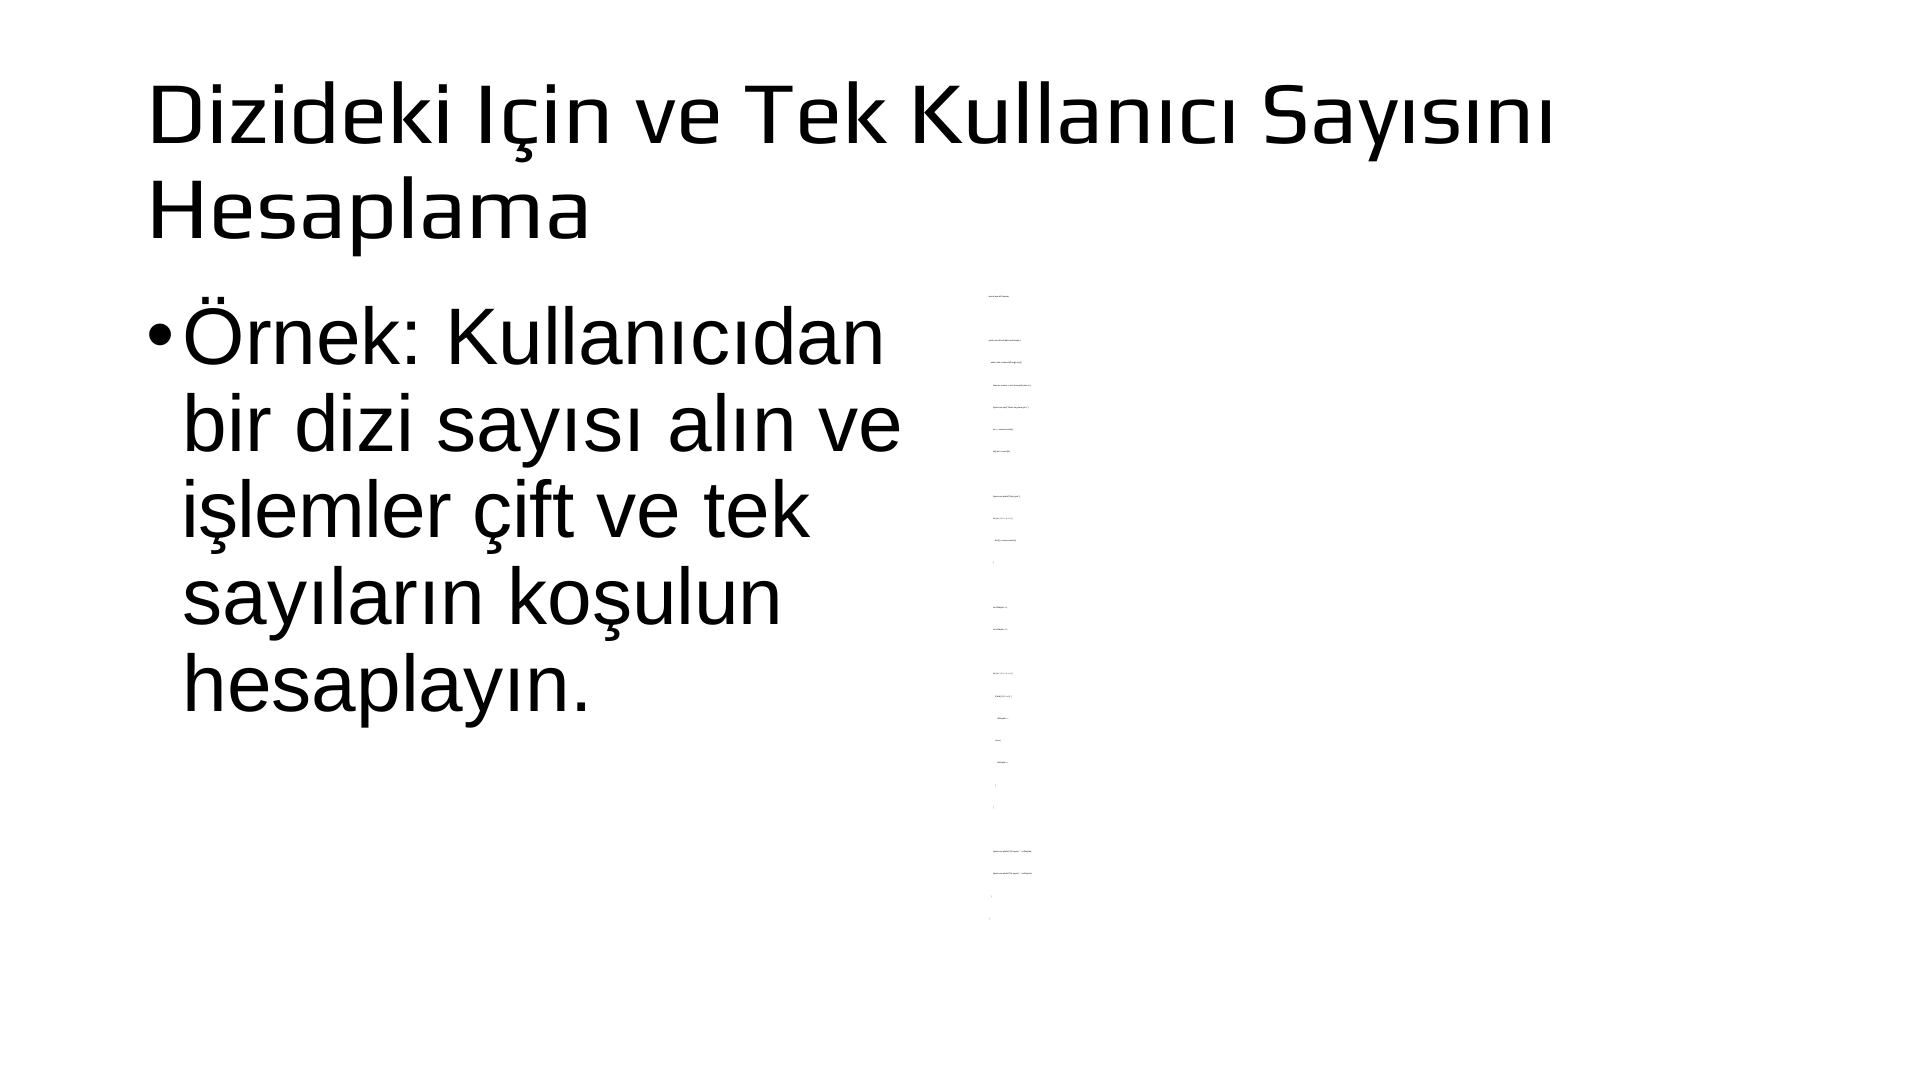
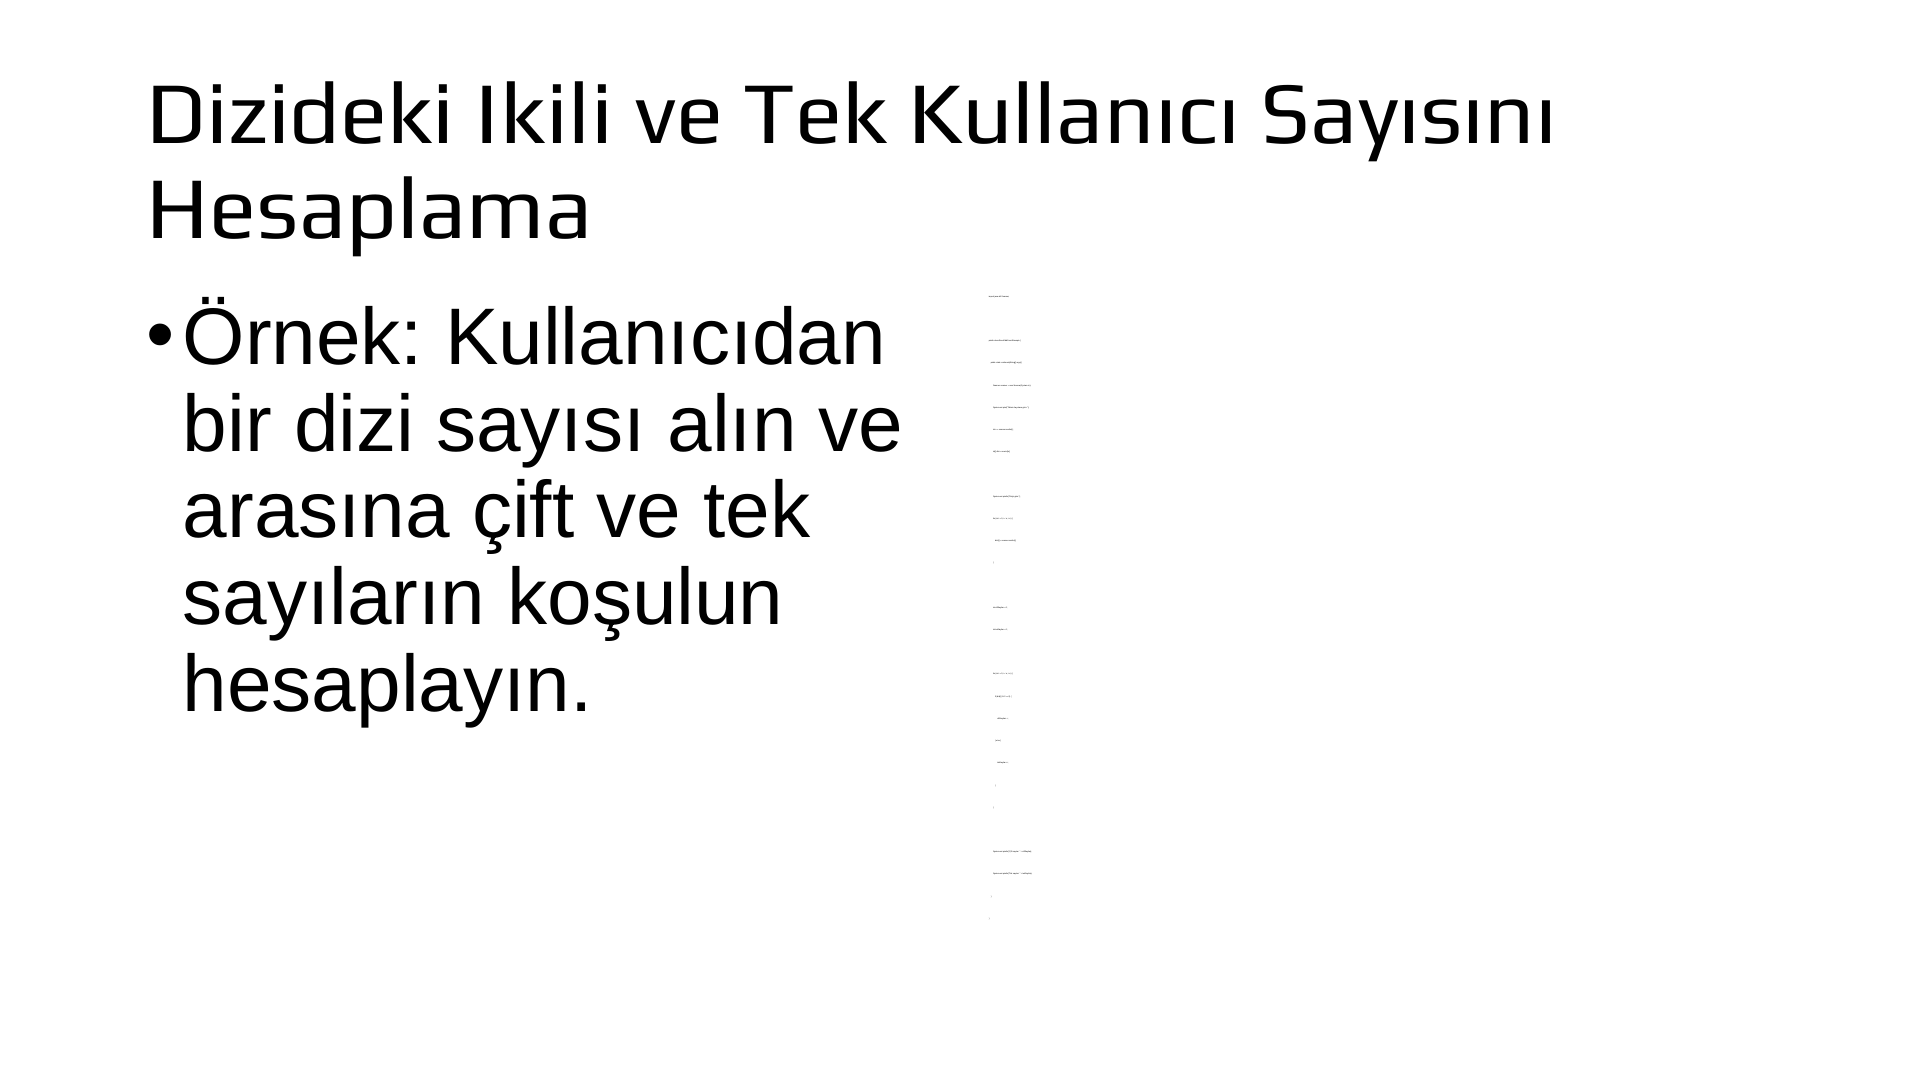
Için: Için -> Ikili (544, 114)
işlemler: işlemler -> arasına (316, 511)
